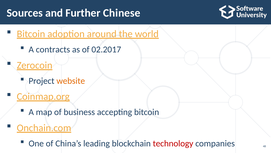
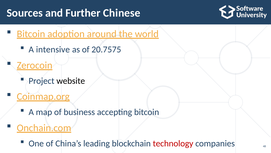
contracts: contracts -> intensive (53, 49)
02.2017: 02.2017 -> 20.7575 (106, 49)
website colour: orange -> black (71, 81)
